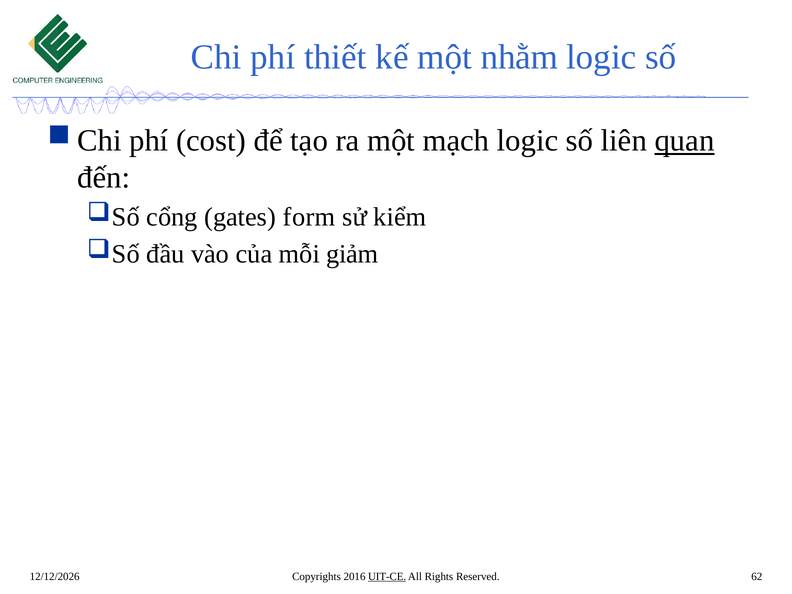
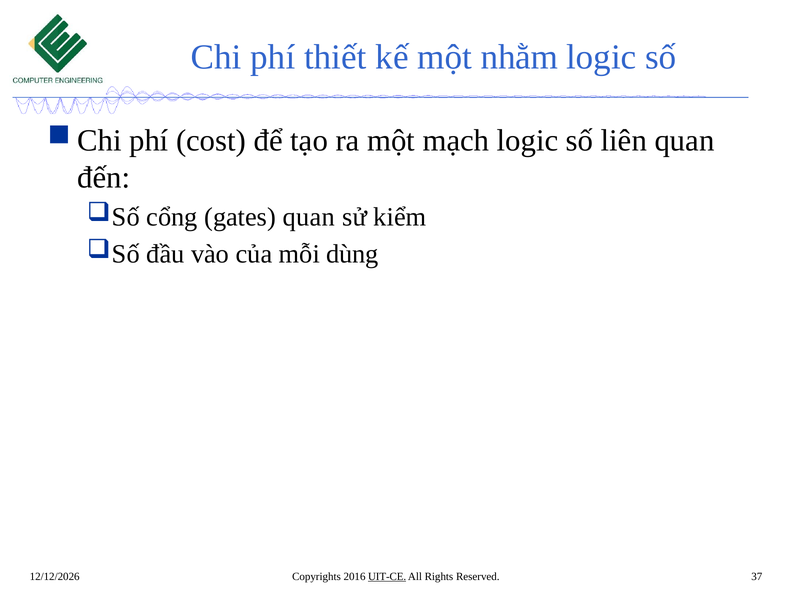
quan underline: present -> none (684, 141)
gates form: form -> quan (309, 217)
giảm: giảm -> dùng (352, 254)
62: 62 -> 37 (757, 576)
